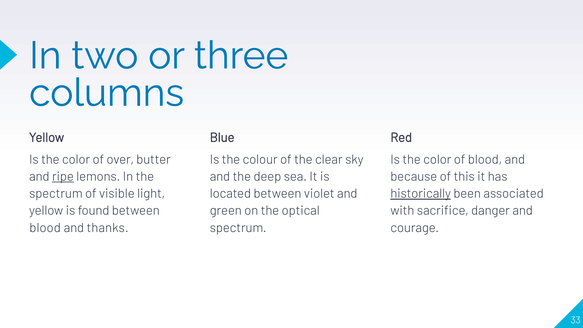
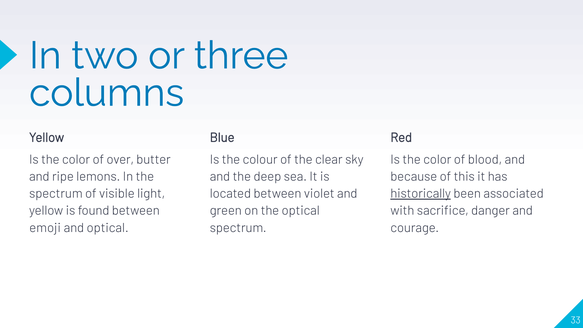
ripe underline: present -> none (63, 176)
blood: blood -> emoji (45, 228)
and thanks: thanks -> optical (108, 228)
